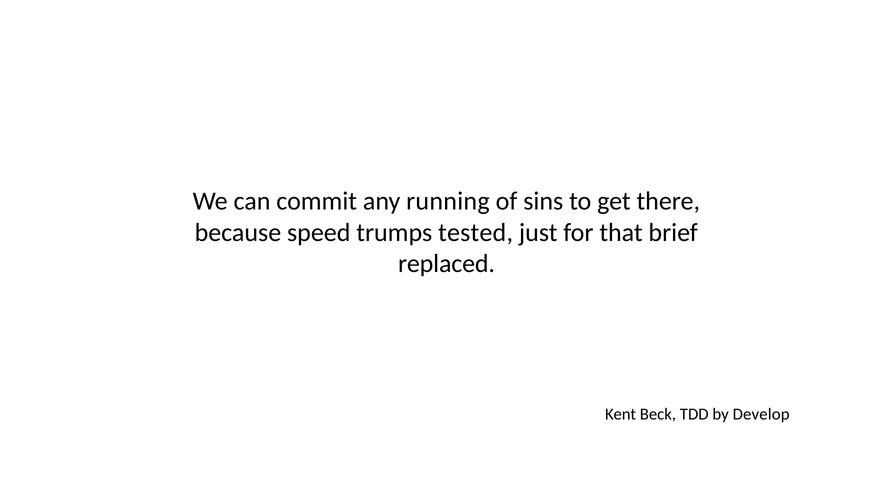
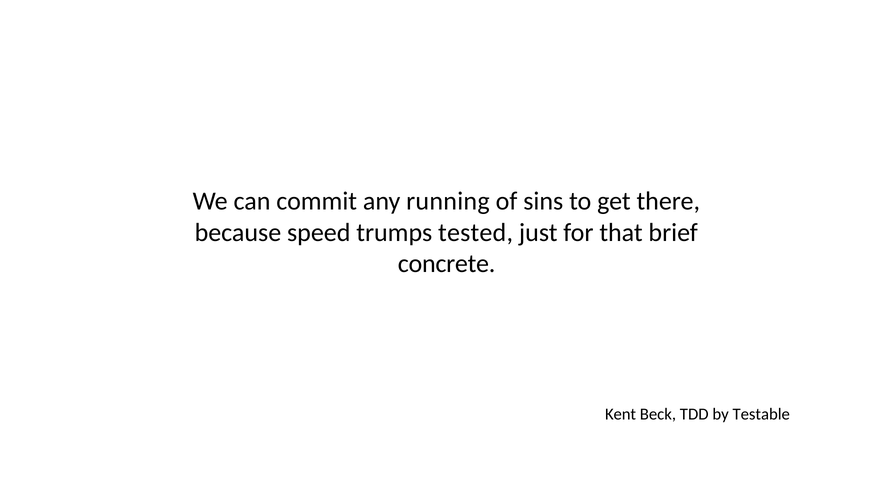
replaced: replaced -> concrete (447, 263)
Develop: Develop -> Testable (761, 413)
